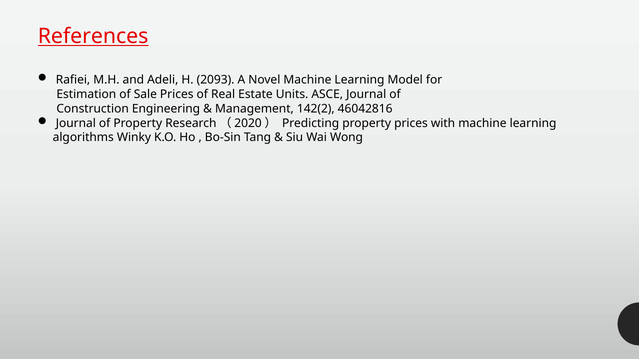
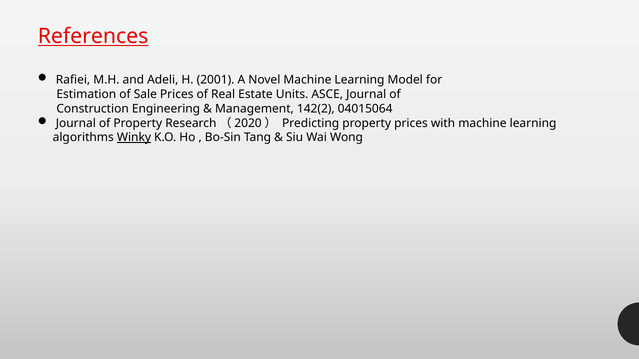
2093: 2093 -> 2001 (216, 80)
46042816: 46042816 -> 04015064 (365, 109)
Winky underline: none -> present (134, 138)
